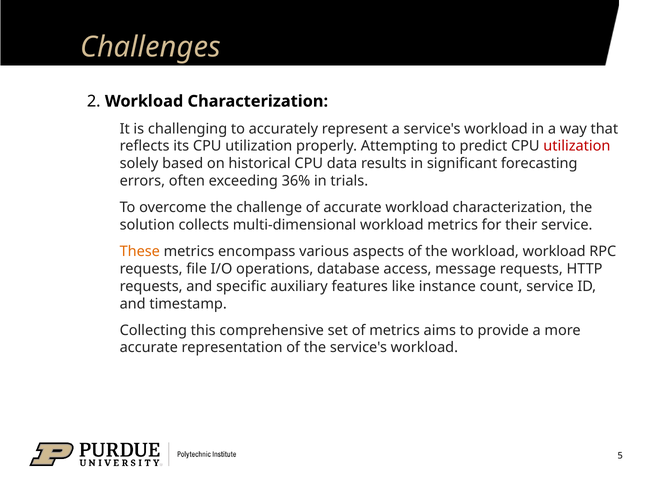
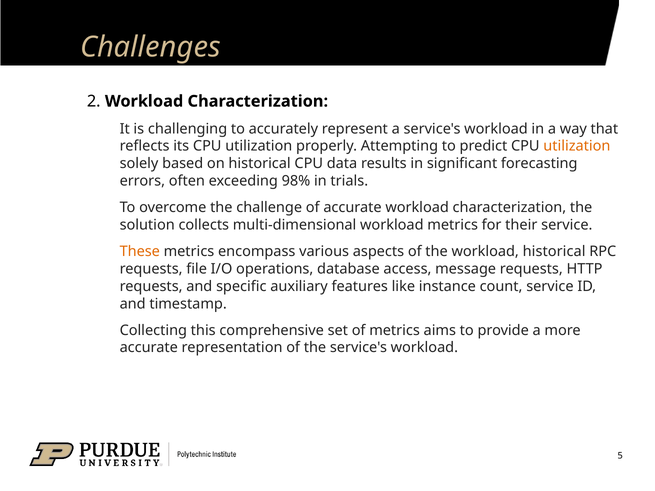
utilization colour: red -> orange (577, 146)
36%: 36% -> 98% (296, 181)
workload workload: workload -> historical (554, 252)
